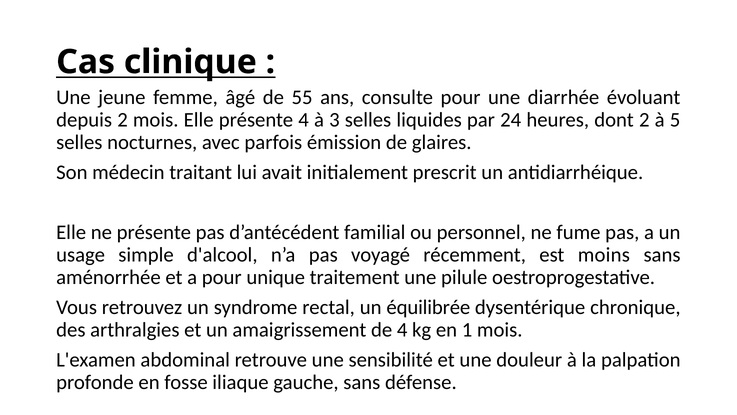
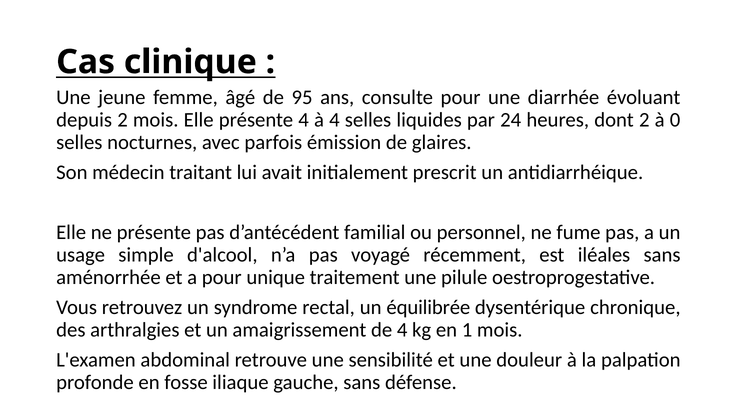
55: 55 -> 95 (302, 97)
à 3: 3 -> 4 (334, 120)
5: 5 -> 0 (675, 120)
moins: moins -> iléales (604, 255)
